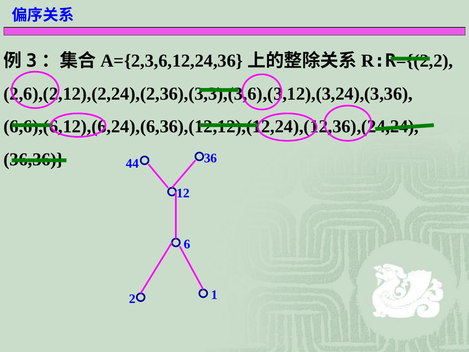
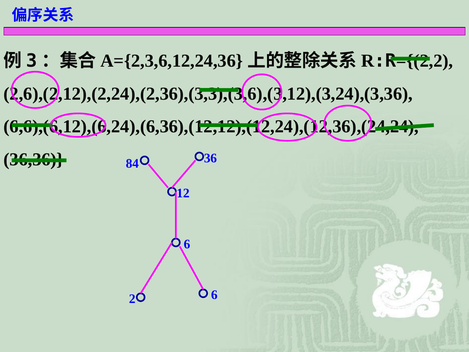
44: 44 -> 84 (132, 163)
2 1: 1 -> 6 (214, 295)
